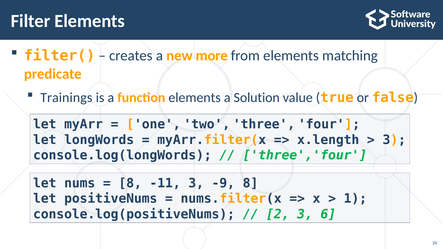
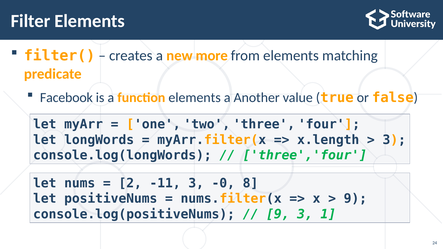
Trainings: Trainings -> Facebook (66, 98)
Solution: Solution -> Another (257, 98)
8: 8 -> 2 (130, 183)
-9: -9 -> -0 (223, 183)
1: 1 -> 9 (355, 199)
2: 2 -> 9 (278, 214)
6: 6 -> 1 (328, 214)
